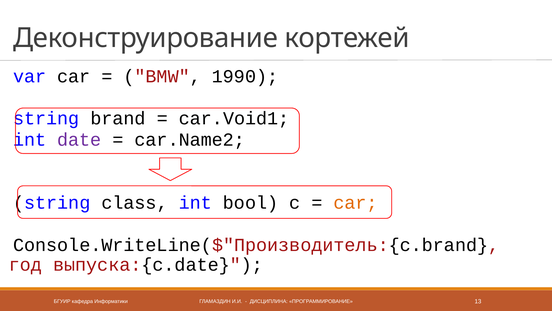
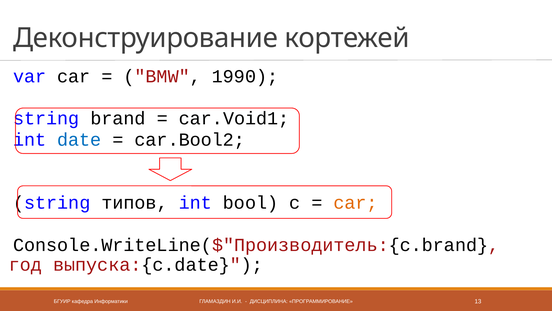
date colour: purple -> blue (79, 139)
car.Name2: car.Name2 -> car.Bool2 (190, 139)
class: class -> типов (135, 202)
